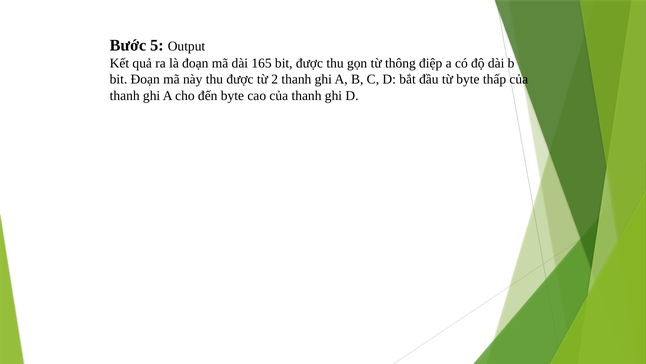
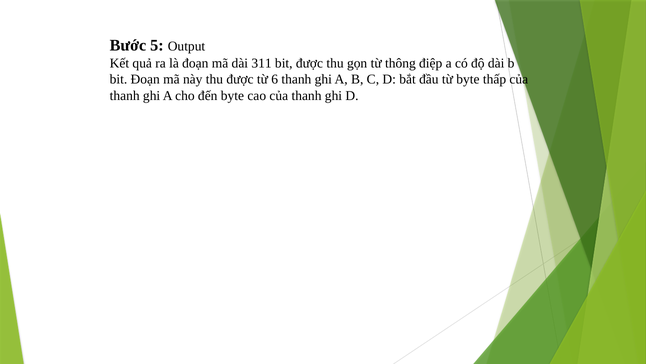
165: 165 -> 311 (262, 63)
2: 2 -> 6 (275, 79)
